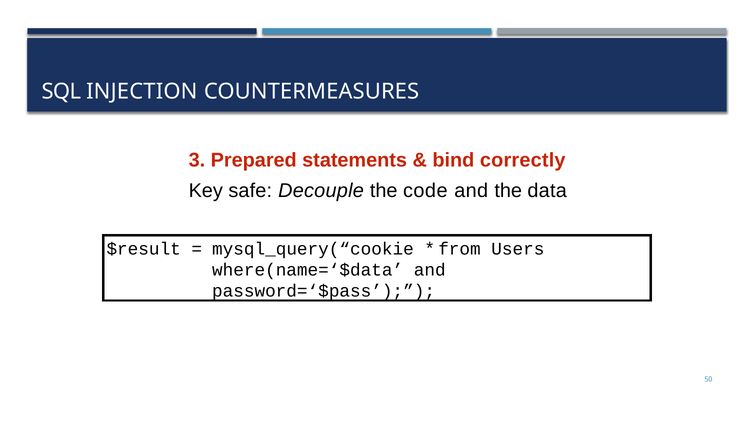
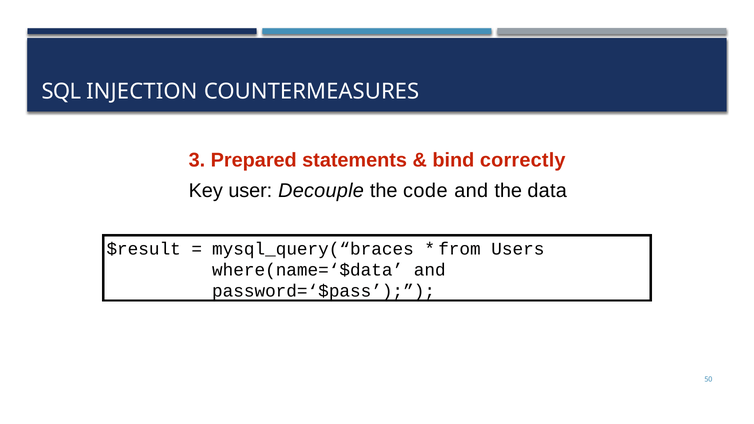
safe: safe -> user (250, 191)
mysql_query(“cookie: mysql_query(“cookie -> mysql_query(“braces (313, 249)
